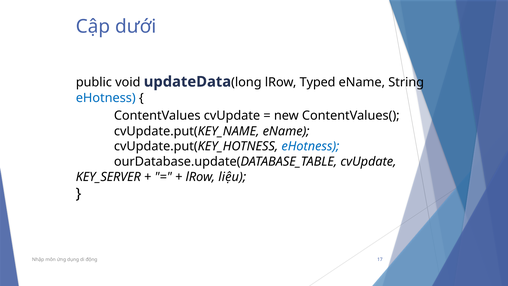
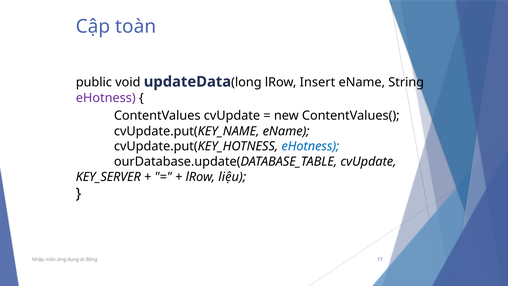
dưới: dưới -> toàn (136, 26)
Typed: Typed -> Insert (317, 82)
eHotness colour: blue -> purple (106, 98)
